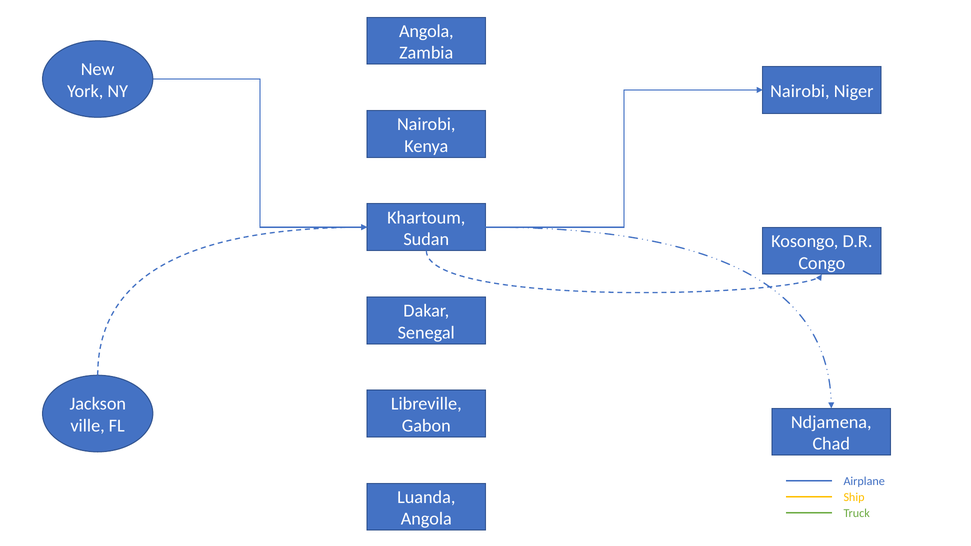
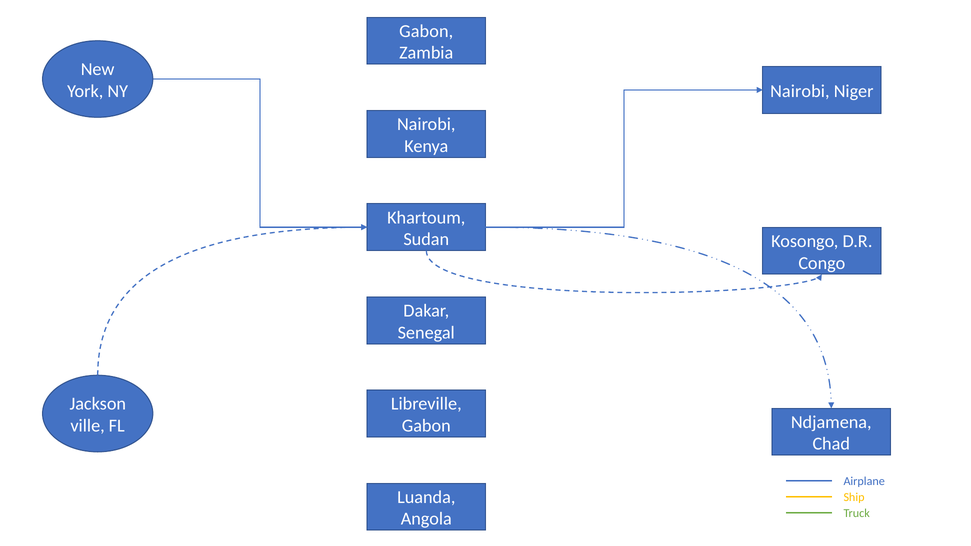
Angola: Angola -> Gabon (426, 31)
